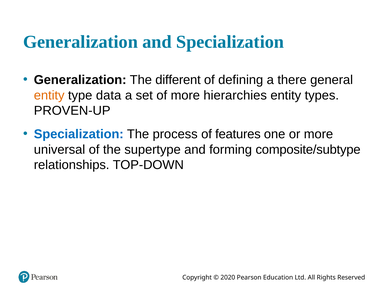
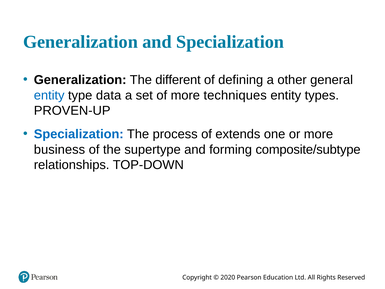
there: there -> other (292, 80)
entity colour: orange -> blue (49, 95)
hierarchies: hierarchies -> techniques (235, 95)
features: features -> extends (238, 134)
universal: universal -> business (59, 149)
